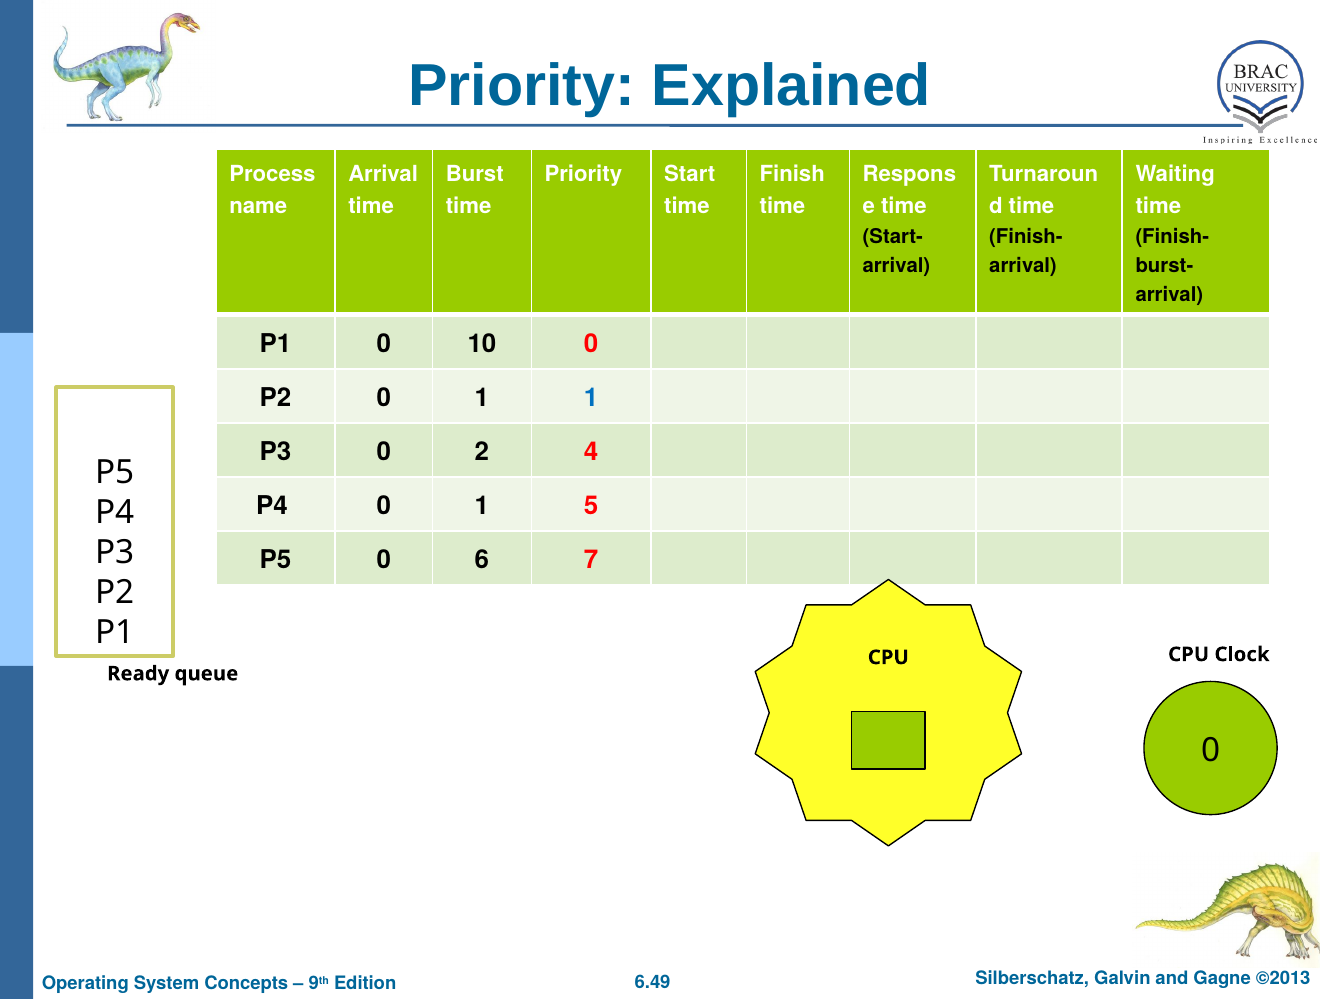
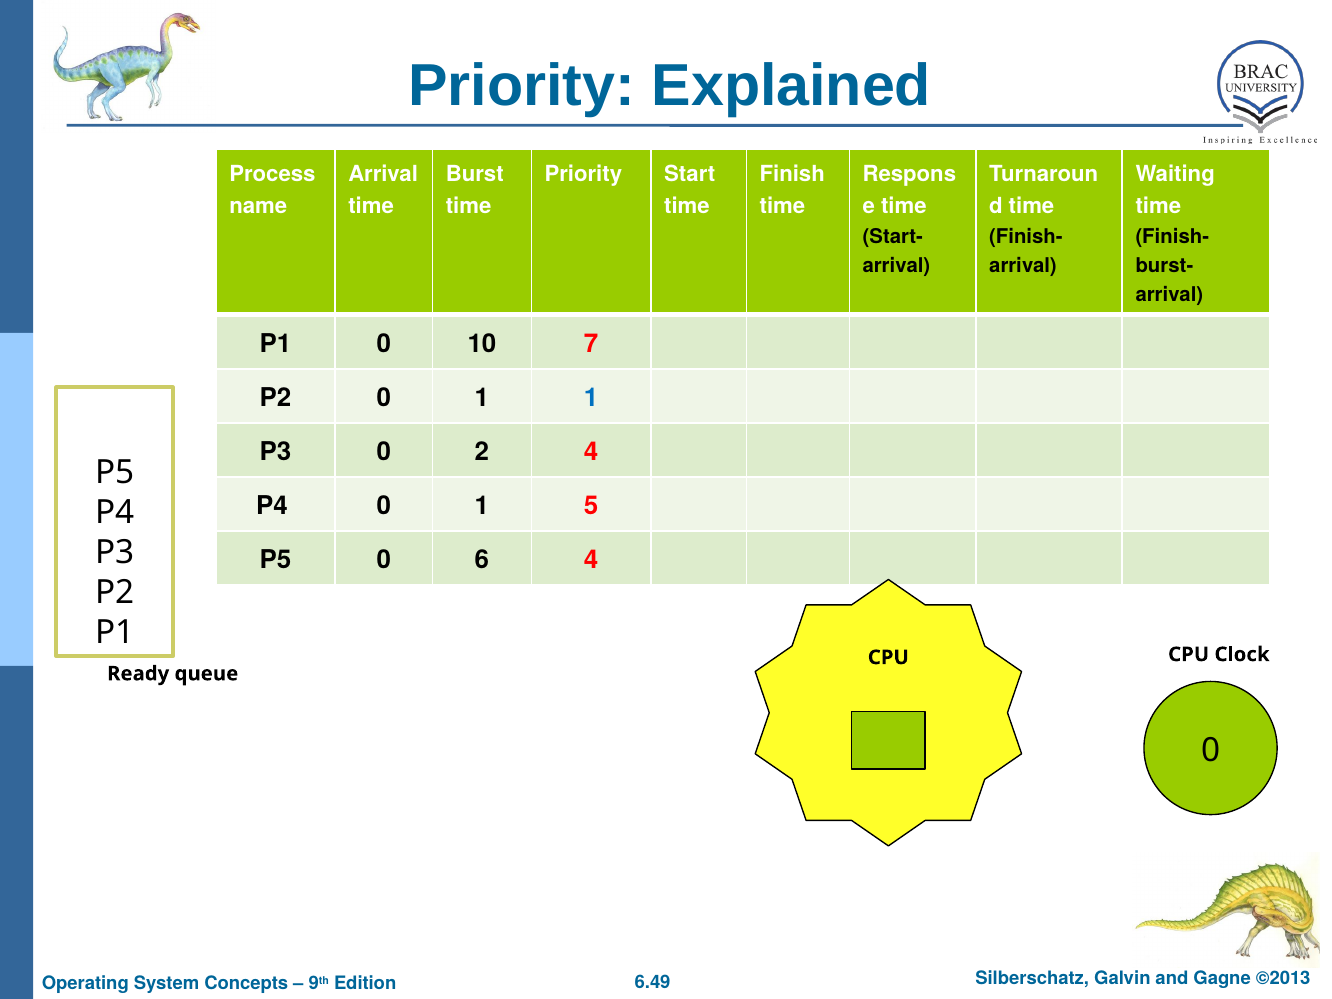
10 0: 0 -> 7 (591, 344)
6 7: 7 -> 4 (591, 560)
